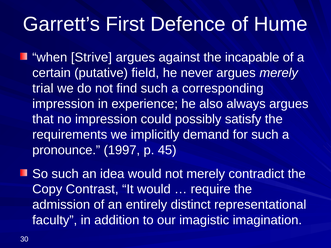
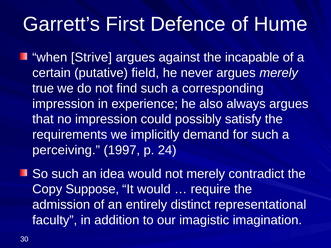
trial: trial -> true (43, 88)
pronounce: pronounce -> perceiving (66, 150)
45: 45 -> 24 (167, 150)
Contrast: Contrast -> Suppose (92, 189)
